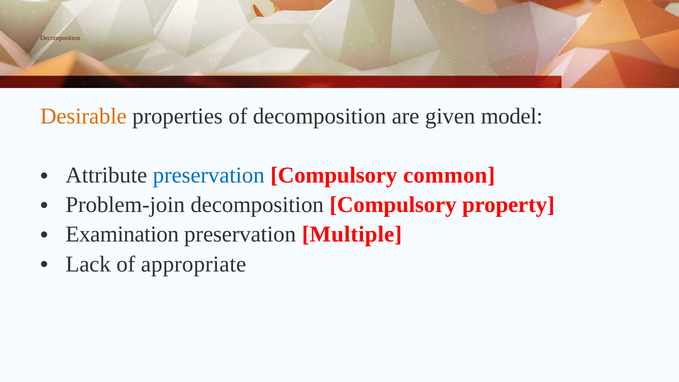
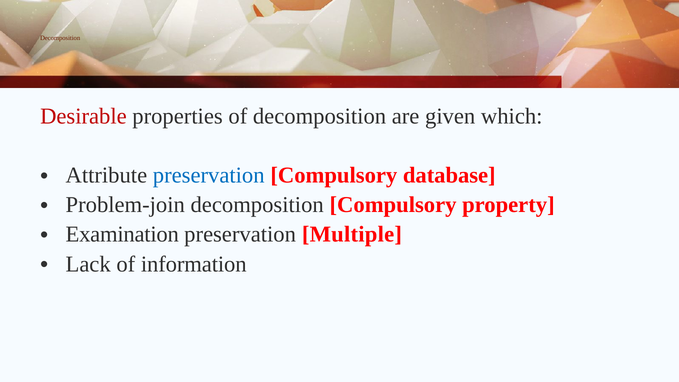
Desirable colour: orange -> red (83, 116)
model: model -> which (512, 116)
common: common -> database (449, 175)
appropriate: appropriate -> information (194, 264)
